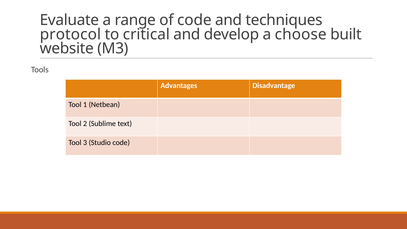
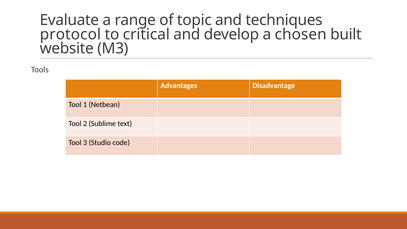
of code: code -> topic (194, 20)
choose: choose -> chosen (301, 34)
